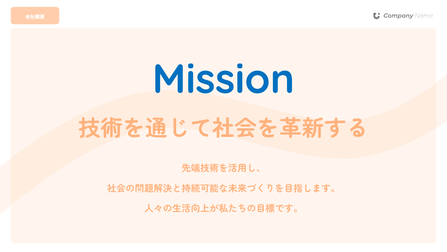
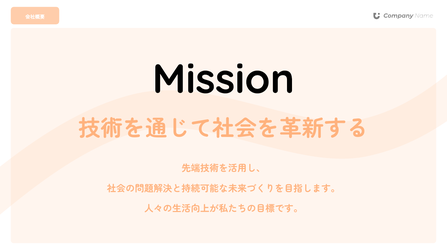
Mission colour: blue -> black (223, 79)
